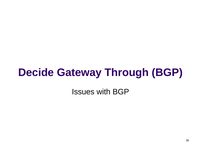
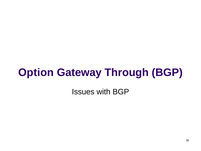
Decide: Decide -> Option (36, 72)
